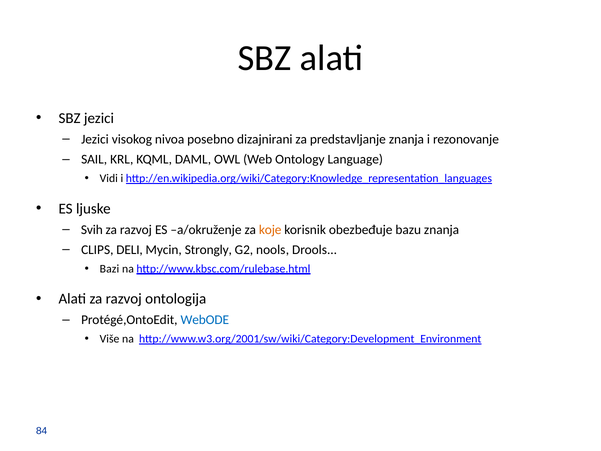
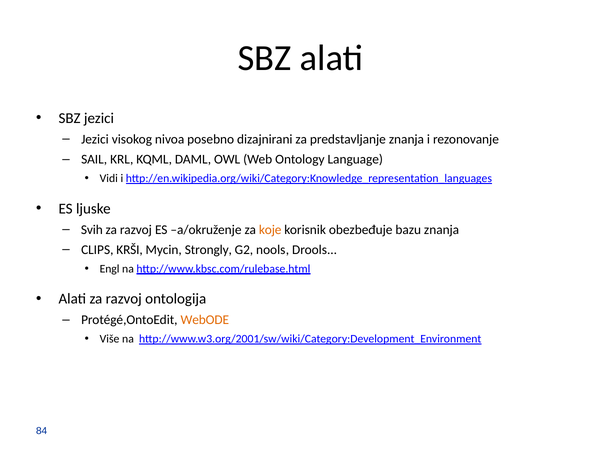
DELI: DELI -> KRŠI (130, 250)
Bazi: Bazi -> Engl (110, 269)
WebODE colour: blue -> orange (205, 320)
